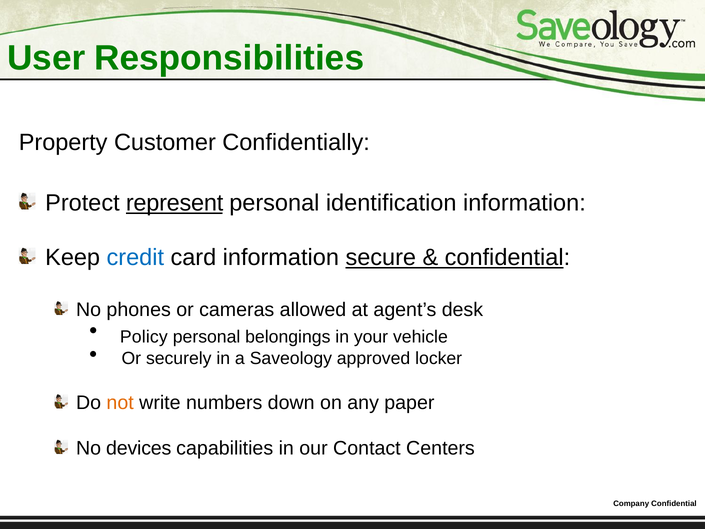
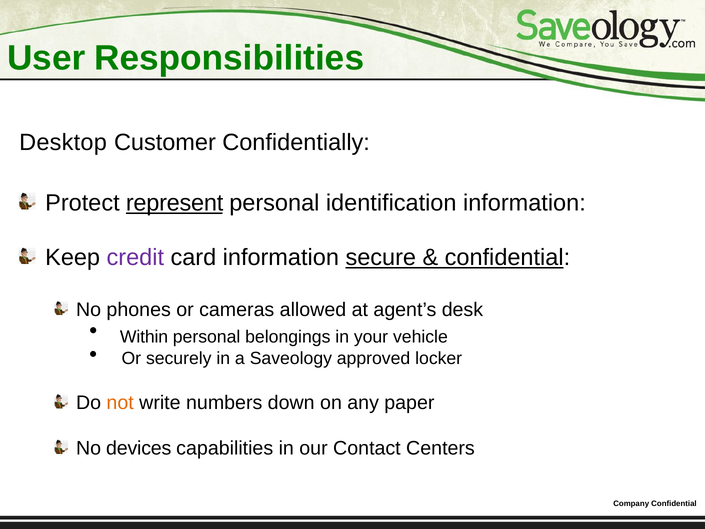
Property: Property -> Desktop (63, 143)
credit colour: blue -> purple (135, 257)
Policy: Policy -> Within (144, 337)
